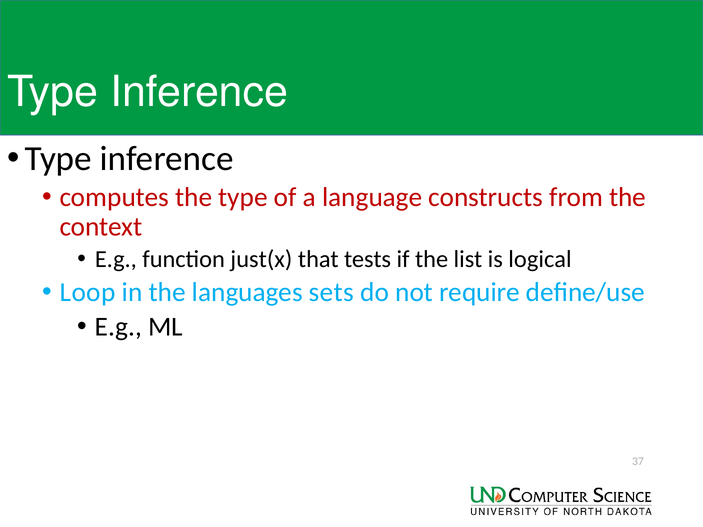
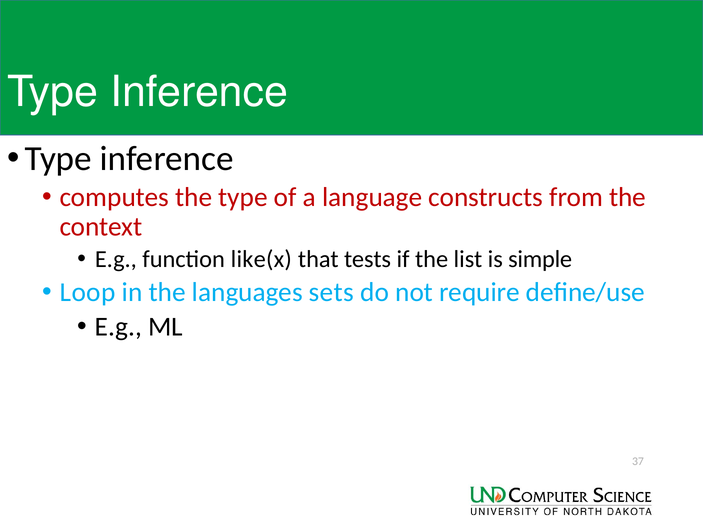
just(x: just(x -> like(x (261, 260)
logical: logical -> simple (540, 260)
